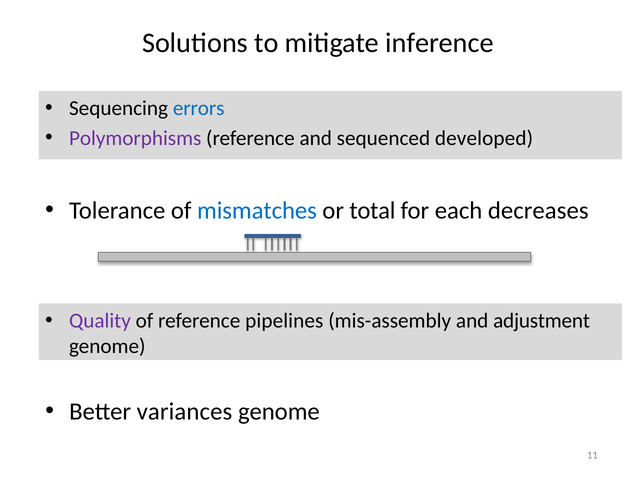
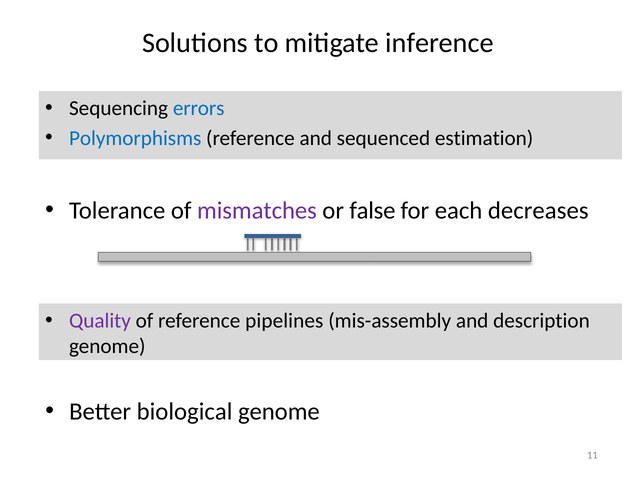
Polymorphisms colour: purple -> blue (135, 138)
developed: developed -> estimation (484, 138)
mismatches colour: blue -> purple (257, 211)
total: total -> false (372, 211)
adjustment: adjustment -> description (541, 321)
variances: variances -> biological (185, 411)
